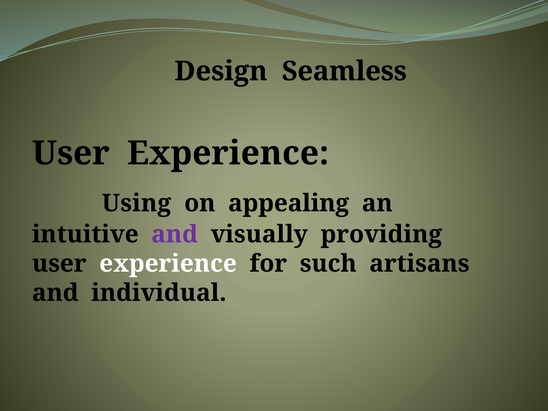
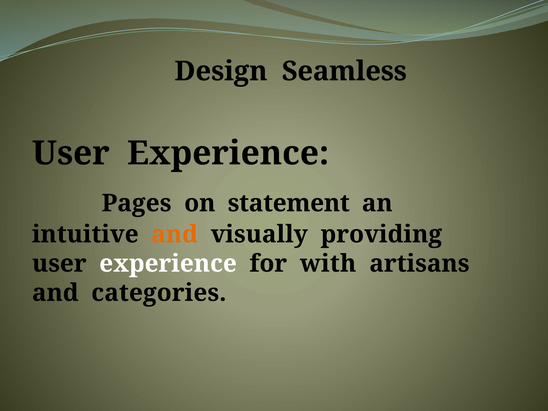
Using: Using -> Pages (137, 203)
appealing: appealing -> statement (289, 203)
and colour: purple -> orange (175, 234)
such: such -> with (328, 264)
individual: individual -> categories (159, 293)
